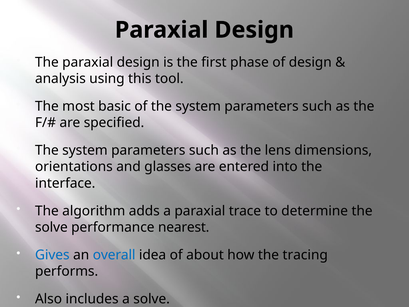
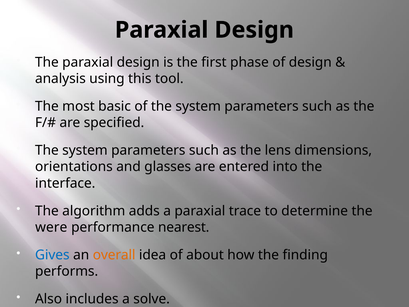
solve: solve -> were (51, 227)
overall colour: blue -> orange (114, 255)
tracing: tracing -> finding (305, 255)
